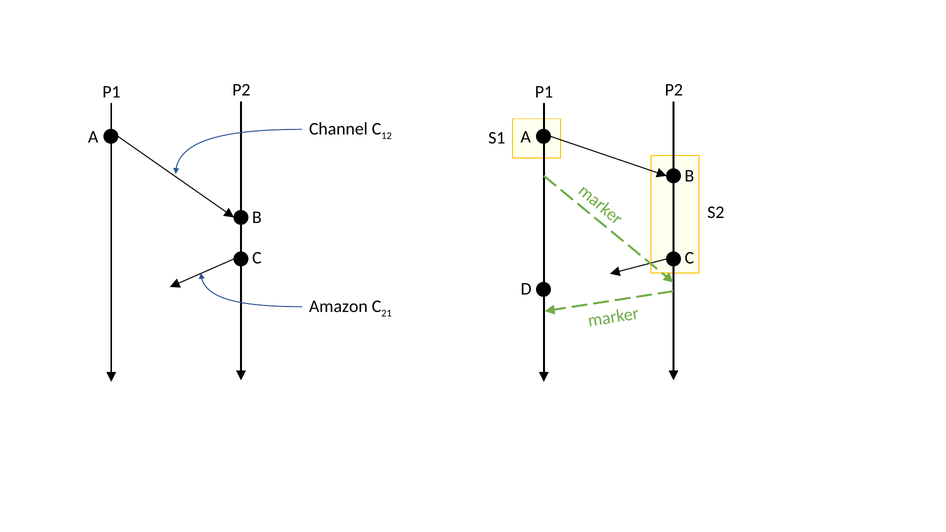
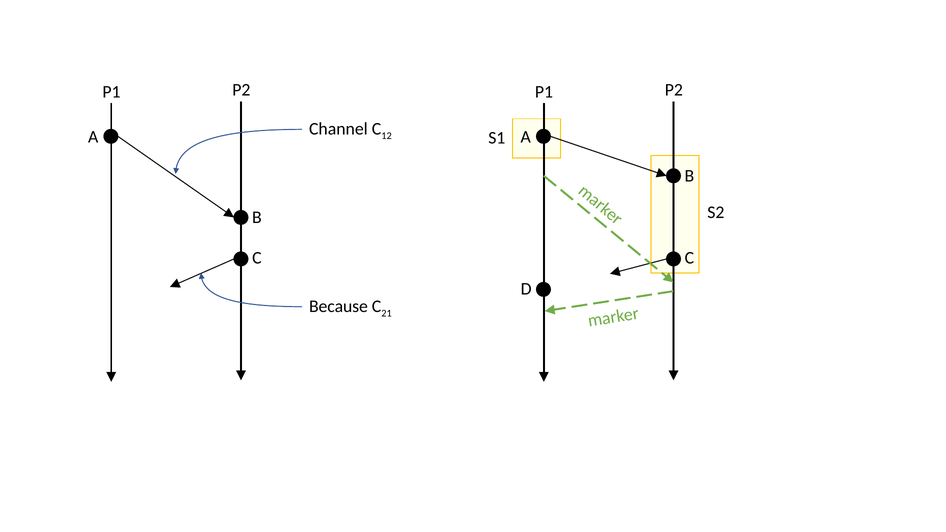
Amazon: Amazon -> Because (338, 307)
